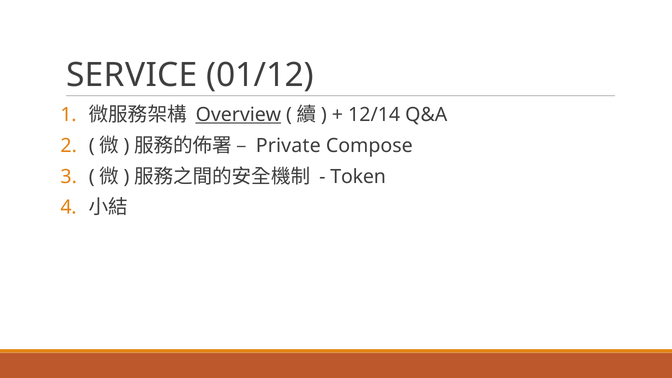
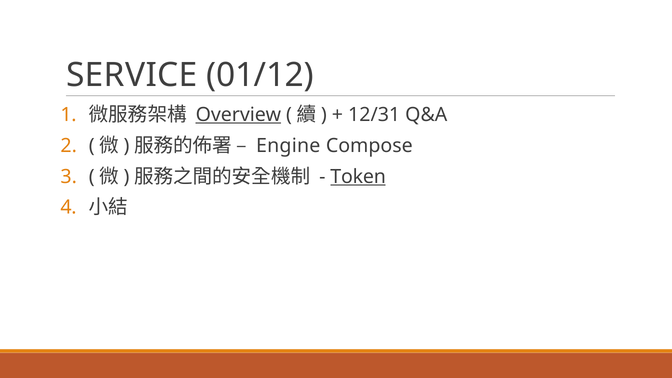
12/14: 12/14 -> 12/31 (374, 115)
Private: Private -> Engine (288, 146)
Token underline: none -> present (358, 177)
